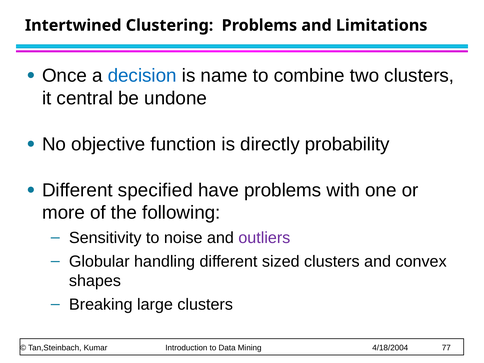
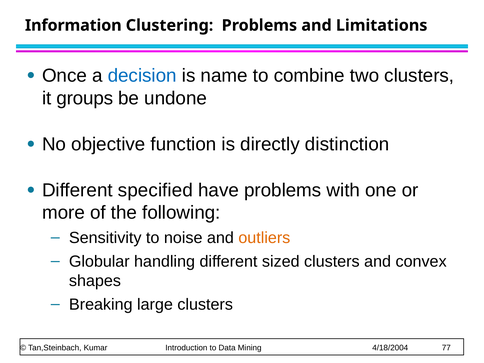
Intertwined: Intertwined -> Information (73, 25)
central: central -> groups (85, 98)
probability: probability -> distinction (347, 144)
outliers colour: purple -> orange (264, 238)
